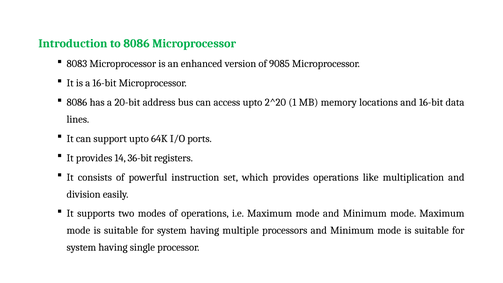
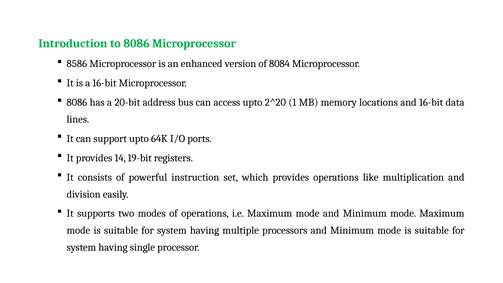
8083: 8083 -> 8586 (77, 64)
9085: 9085 -> 8084 (279, 64)
36-bit: 36-bit -> 19-bit (140, 158)
